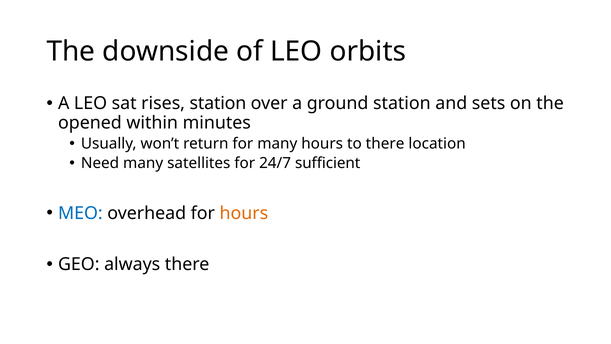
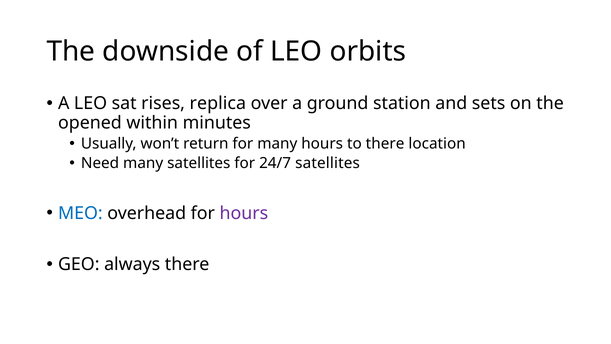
rises station: station -> replica (218, 103)
24/7 sufficient: sufficient -> satellites (328, 163)
hours colour: orange -> purple (244, 213)
